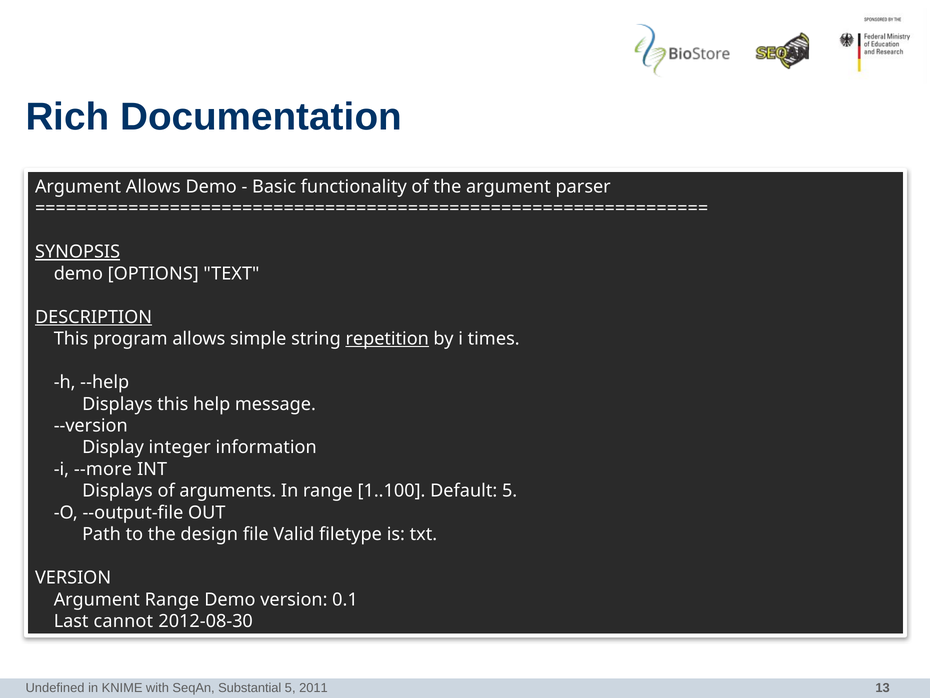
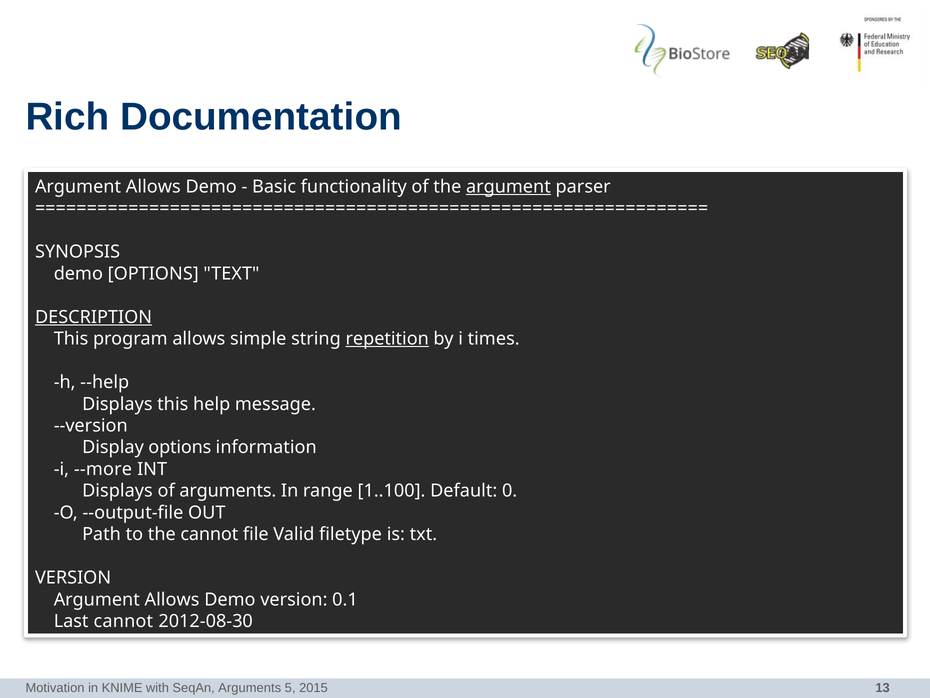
argument underline: none -> present (508, 187)
SYNOPSIS underline: present -> none (78, 252)
Display integer: integer -> options (180, 447)
Default 5: 5 -> 0 (510, 491)
the design: design -> cannot (209, 534)
Range: Range -> Allows (172, 599)
Undefined: Undefined -> Motivation (55, 688)
SeqAn Substantial: Substantial -> Arguments (250, 688)
2011: 2011 -> 2015 (313, 688)
